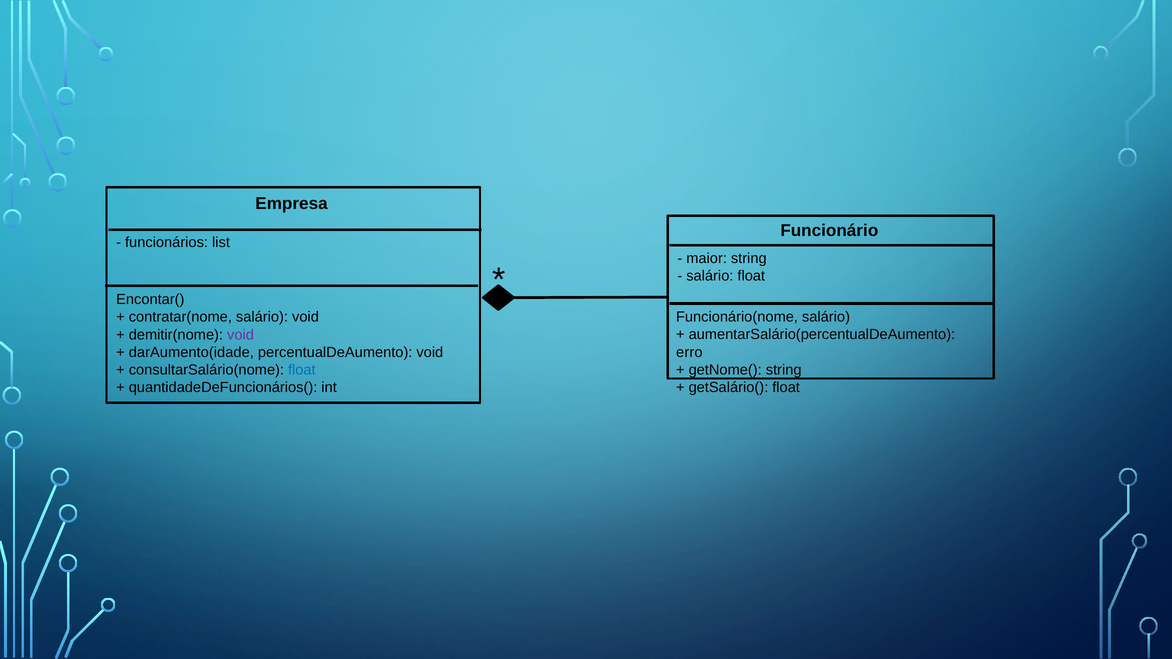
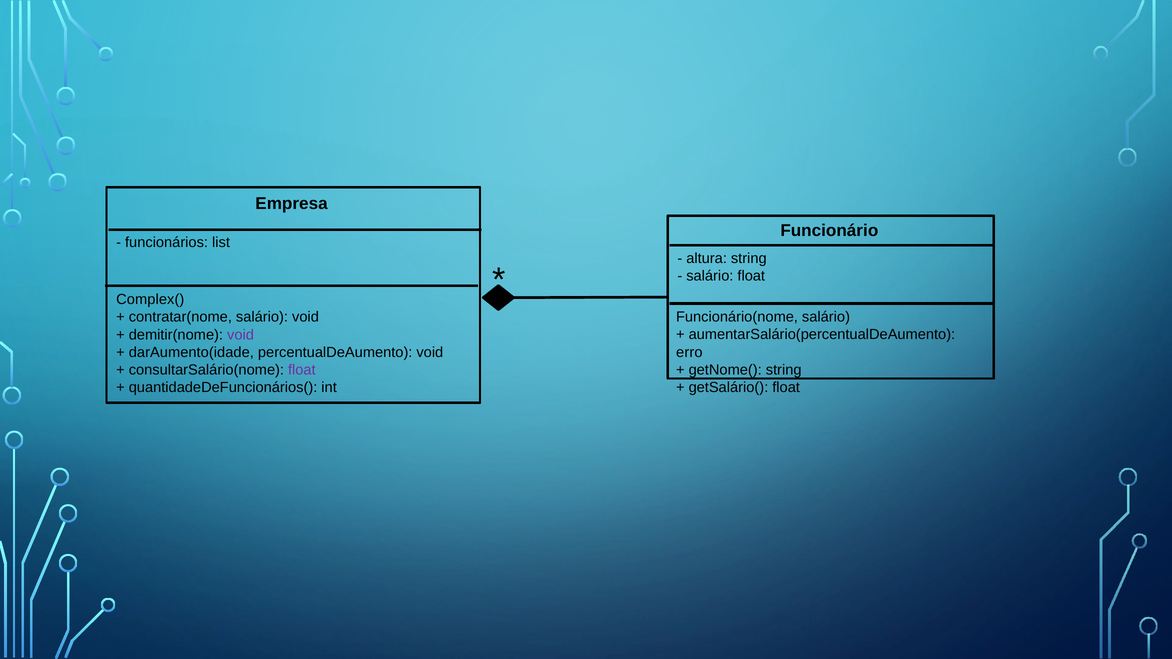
maior: maior -> altura (707, 259)
Encontar(: Encontar( -> Complex( (150, 300)
float colour: blue -> purple (302, 370)
